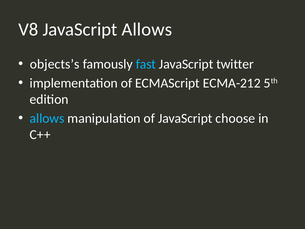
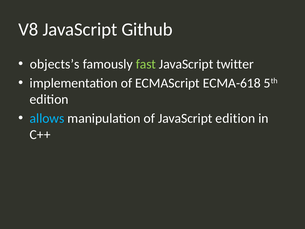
JavaScript Allows: Allows -> Github (147, 30)
fast colour: light blue -> light green (146, 64)
ECMA-212: ECMA-212 -> ECMA-618 (232, 83)
JavaScript choose: choose -> edition (235, 118)
